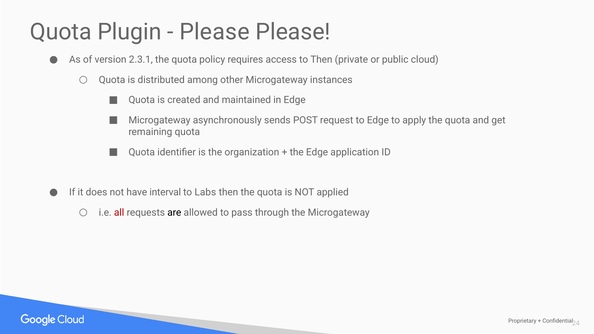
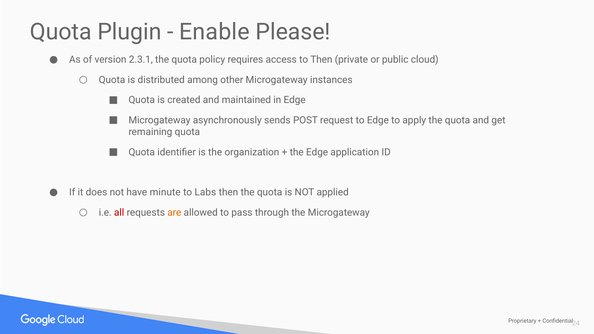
Please: Please -> Enable (214, 32)
interval: interval -> minute (165, 192)
are colour: black -> orange (174, 213)
